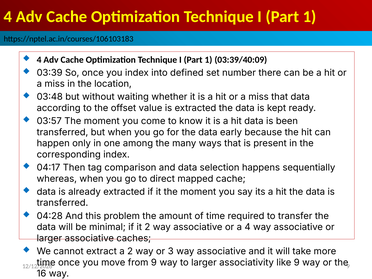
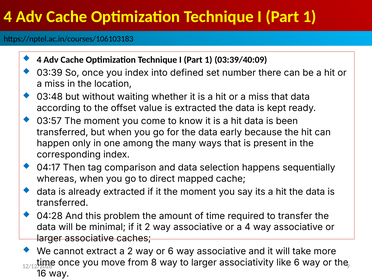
or 3: 3 -> 6 (171, 251)
from 9: 9 -> 8 (154, 262)
like 9: 9 -> 6 (297, 262)
